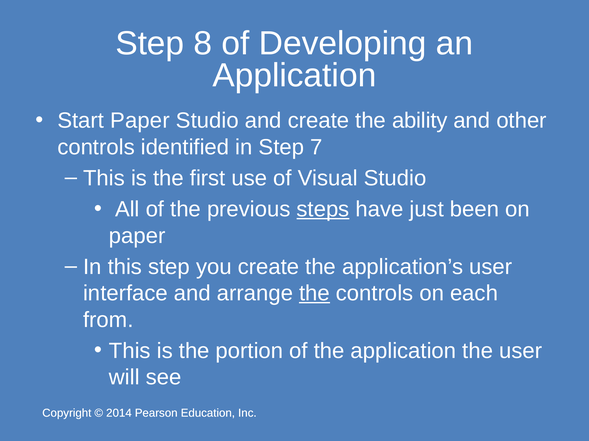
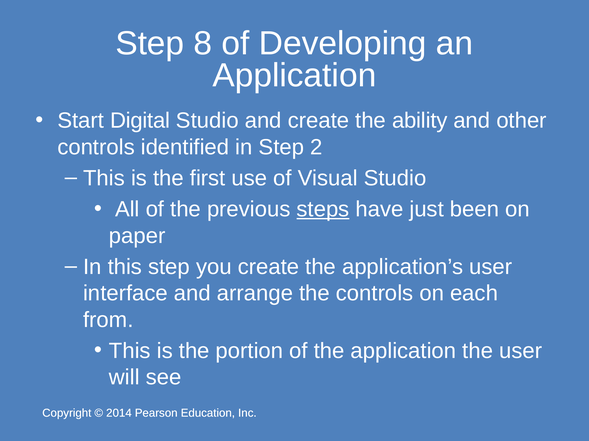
Start Paper: Paper -> Digital (140, 121)
7: 7 -> 2 (316, 147)
the underline: present -> none (314, 294)
